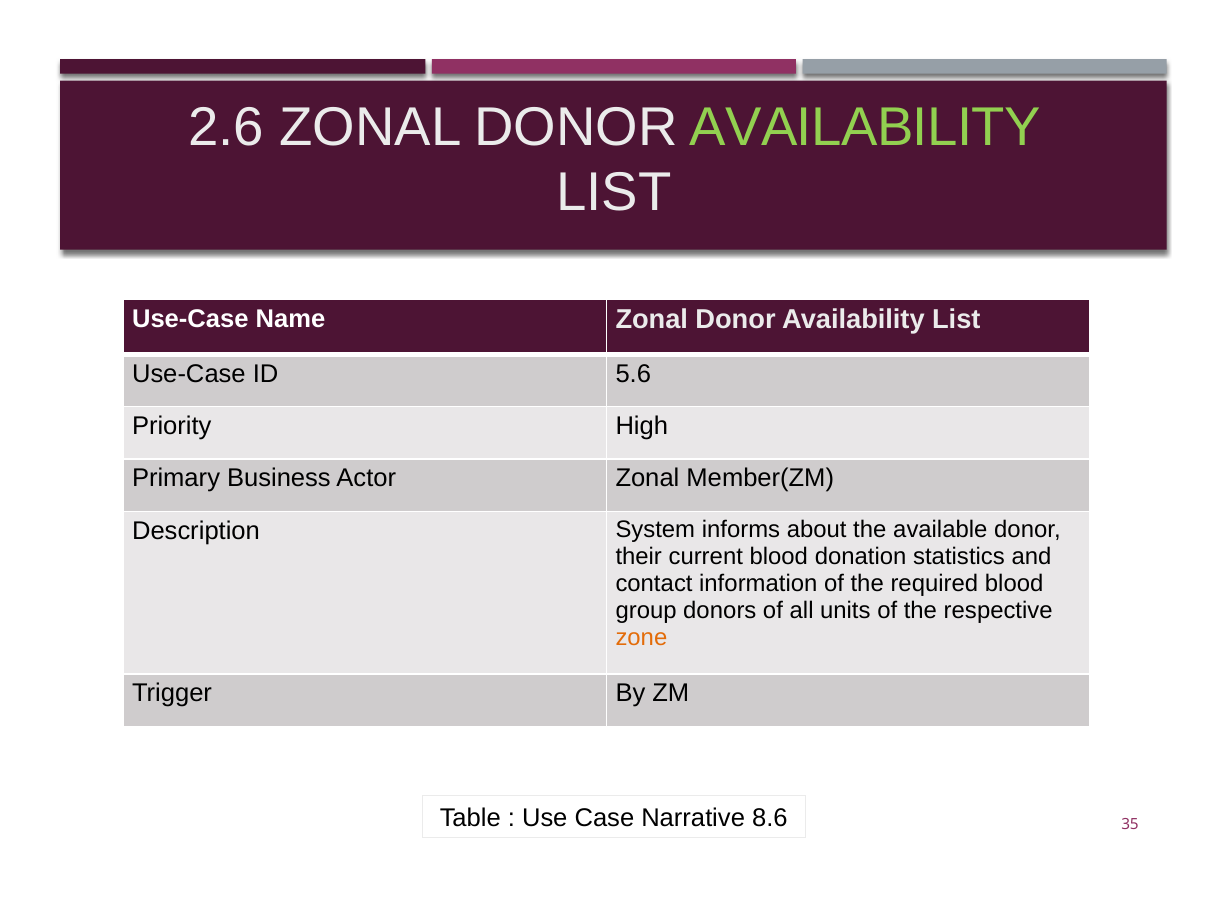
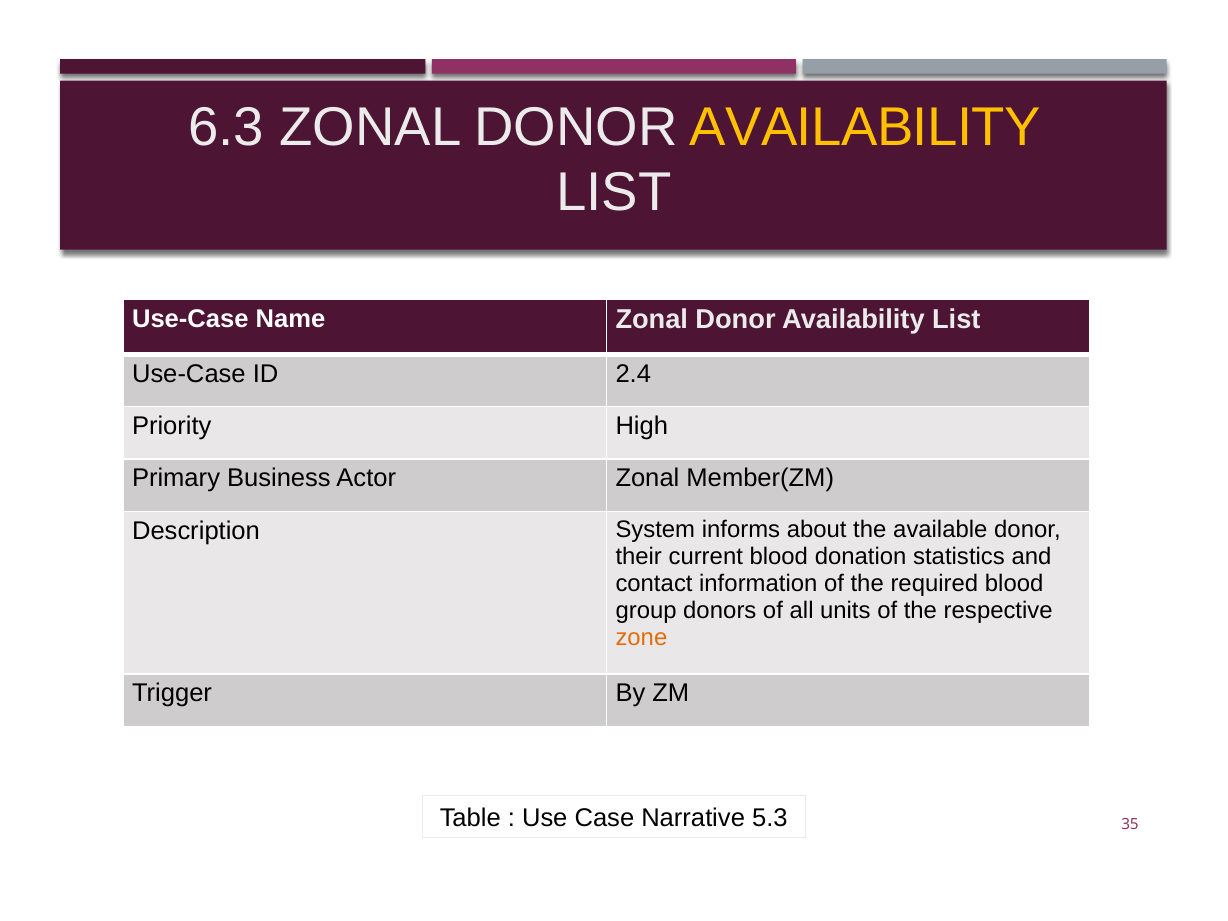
2.6: 2.6 -> 6.3 (226, 127)
AVAILABILITY colour: light green -> yellow (865, 127)
5.6: 5.6 -> 2.4 (633, 374)
8.6: 8.6 -> 5.3 (770, 818)
